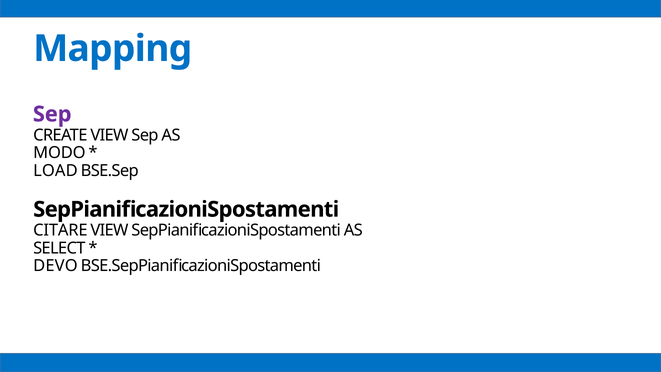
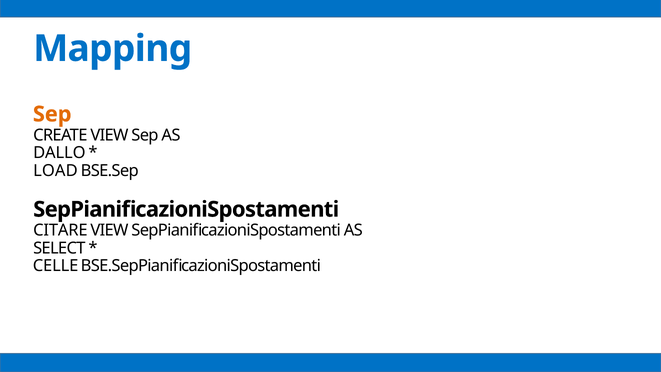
Sep colour: purple -> orange (52, 114)
MODO: MODO -> DALLO (59, 153)
DEVO: DEVO -> CELLE (56, 266)
